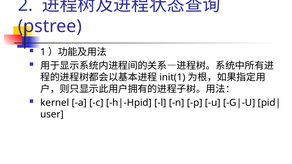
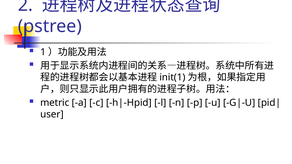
kernel: kernel -> metric (55, 103)
